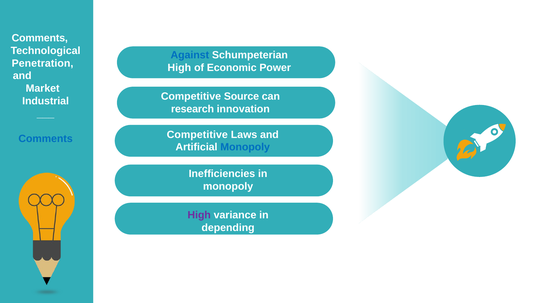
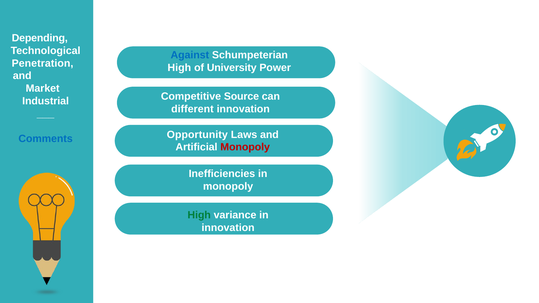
Comments: Comments -> Depending (40, 38)
Economic: Economic -> University (232, 68)
research: research -> different (192, 109)
Competitive: Competitive -> Opportunity (197, 135)
Monopoly colour: blue -> red (245, 147)
High colour: purple -> green (199, 215)
depending: depending -> innovation (228, 228)
